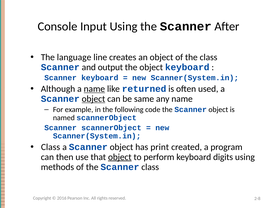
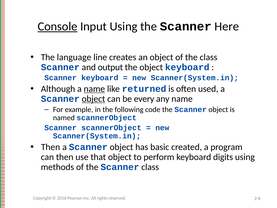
Console underline: none -> present (58, 26)
After: After -> Here (227, 26)
same: same -> every (144, 99)
Class: Class -> Then (51, 147)
print: print -> basic (160, 147)
object underline: present -> none (120, 157)
